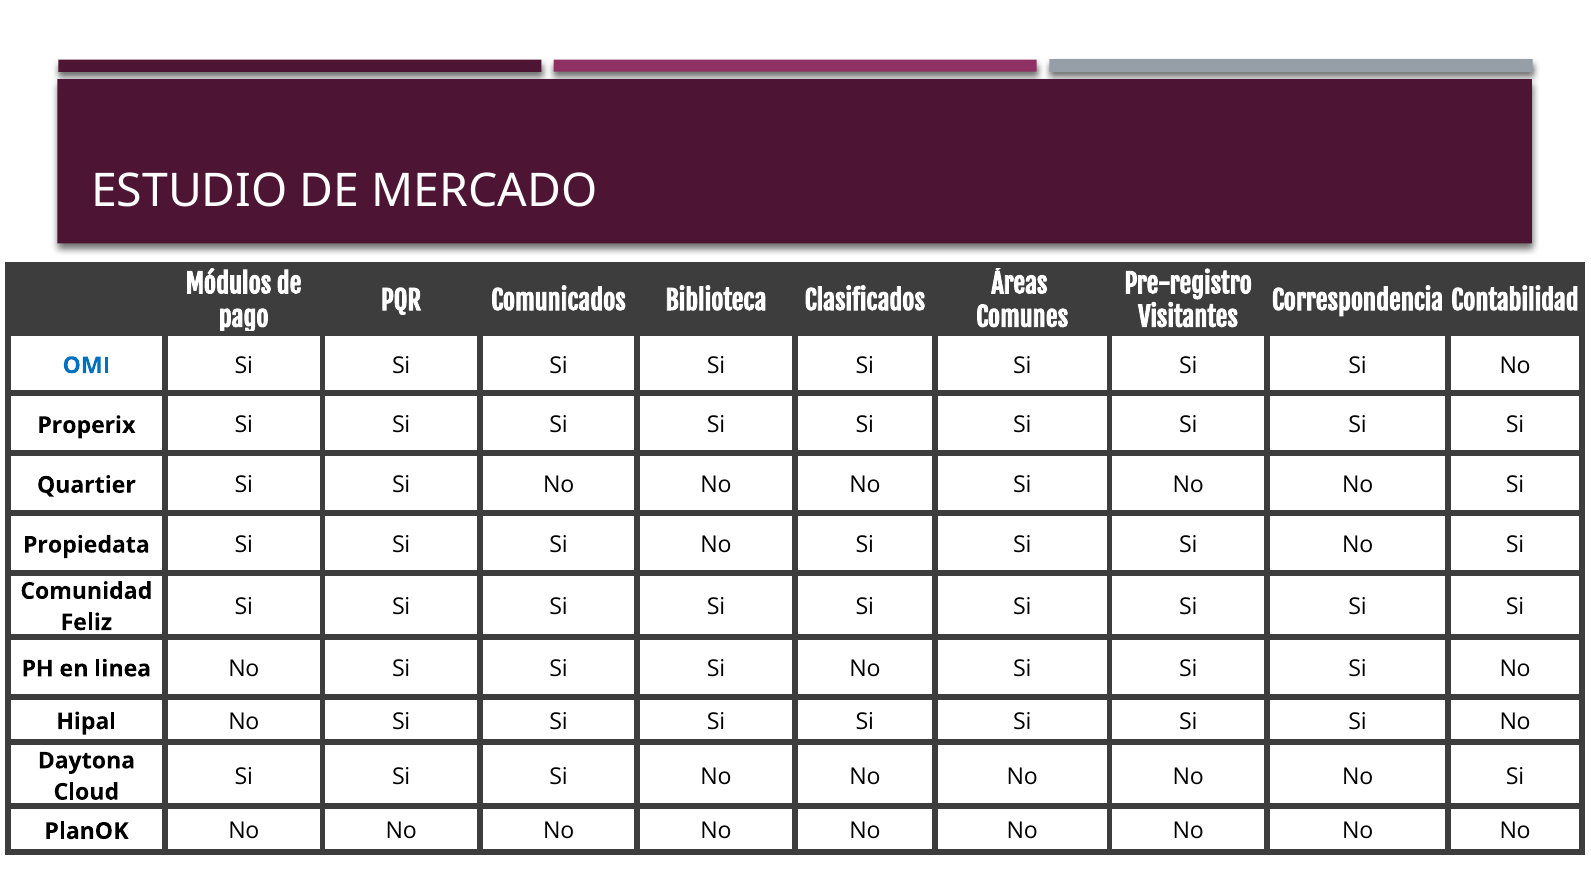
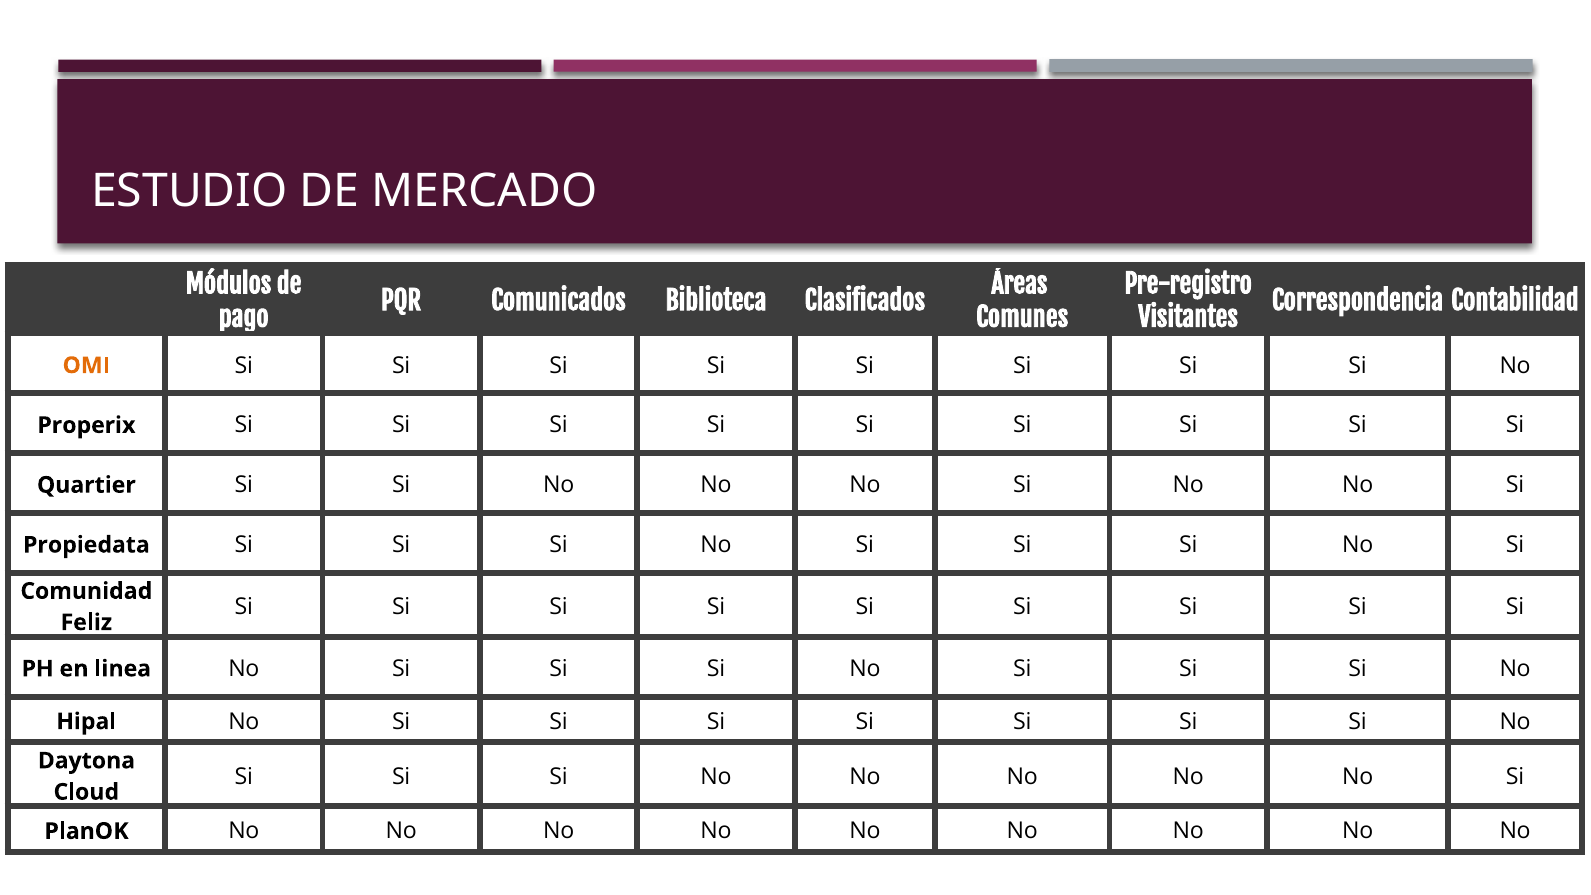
OMI colour: blue -> orange (86, 365)
